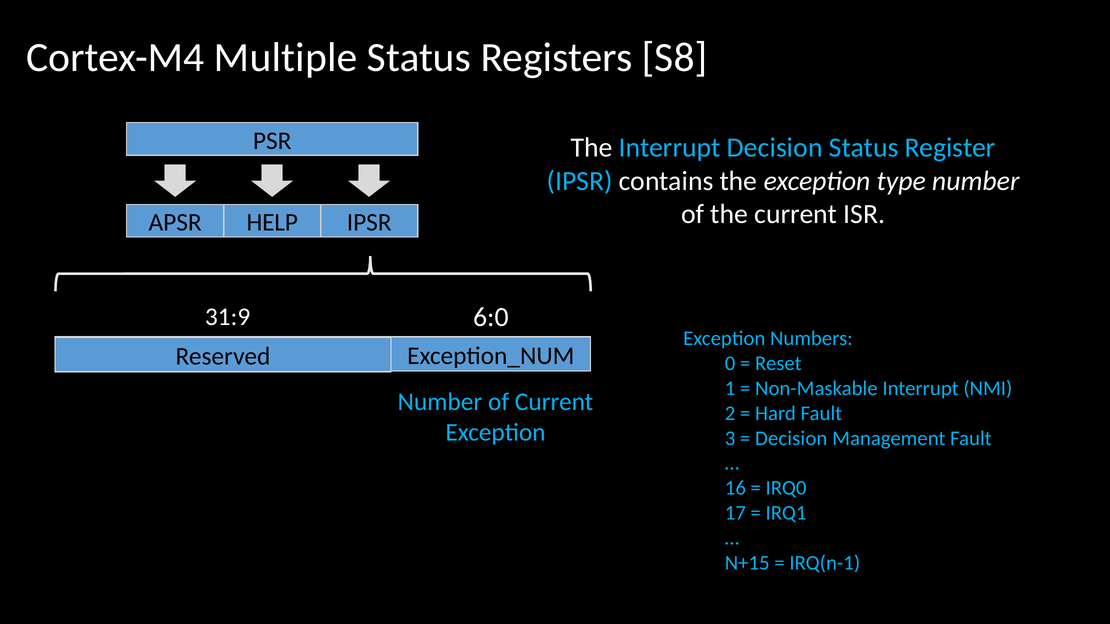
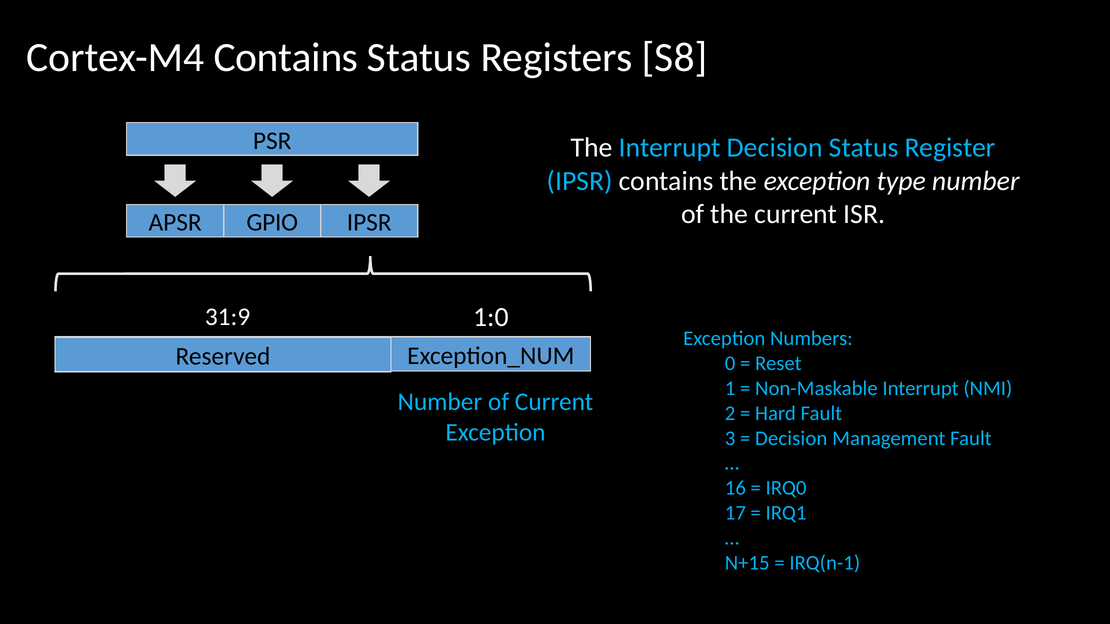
Cortex-M4 Multiple: Multiple -> Contains (286, 57)
HELP: HELP -> GPIO (272, 223)
6:0: 6:0 -> 1:0 (491, 317)
